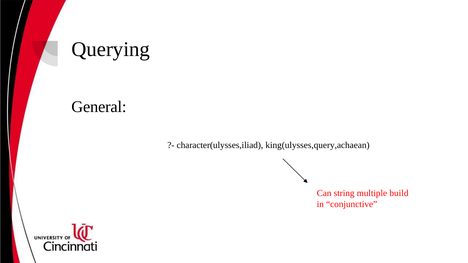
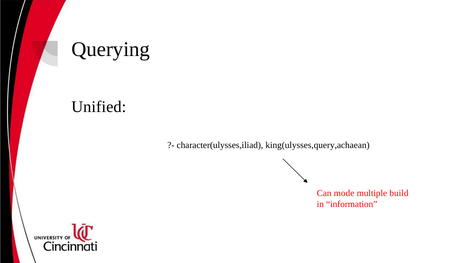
General: General -> Unified (99, 107)
string: string -> mode (344, 193)
conjunctive: conjunctive -> information (352, 204)
